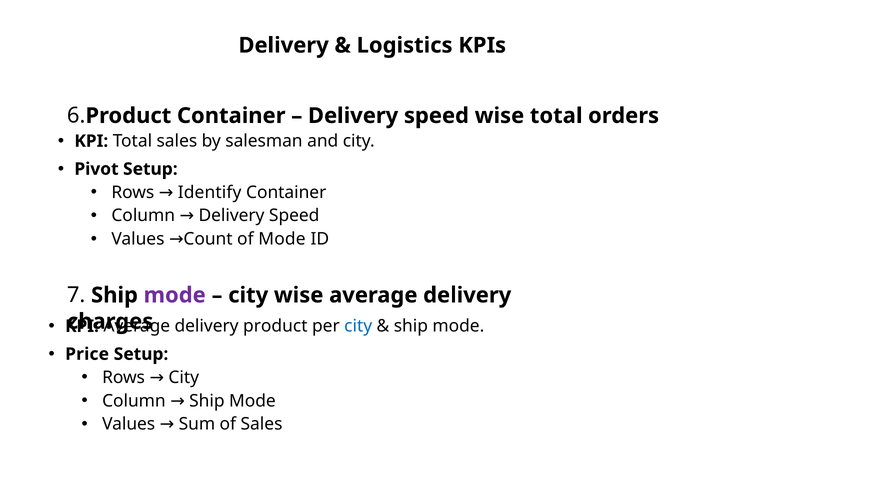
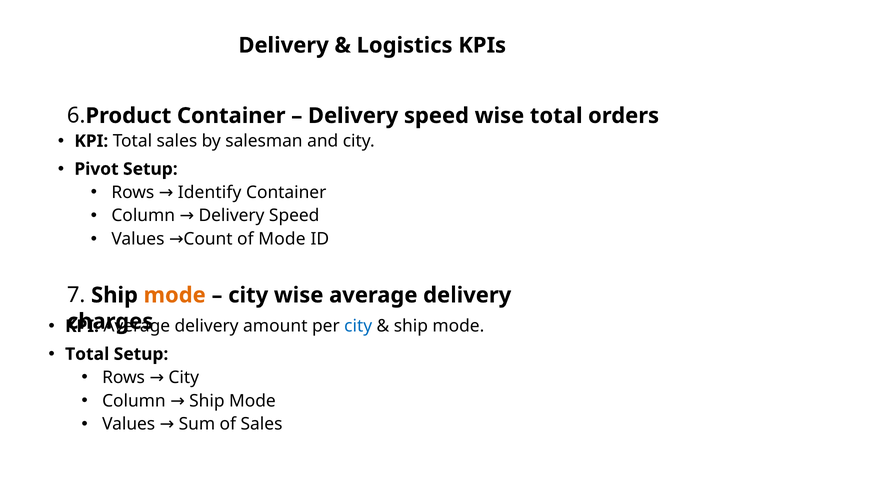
mode colour: purple -> orange (175, 295)
delivery product: product -> amount (275, 326)
Price: Price -> Total (87, 354)
